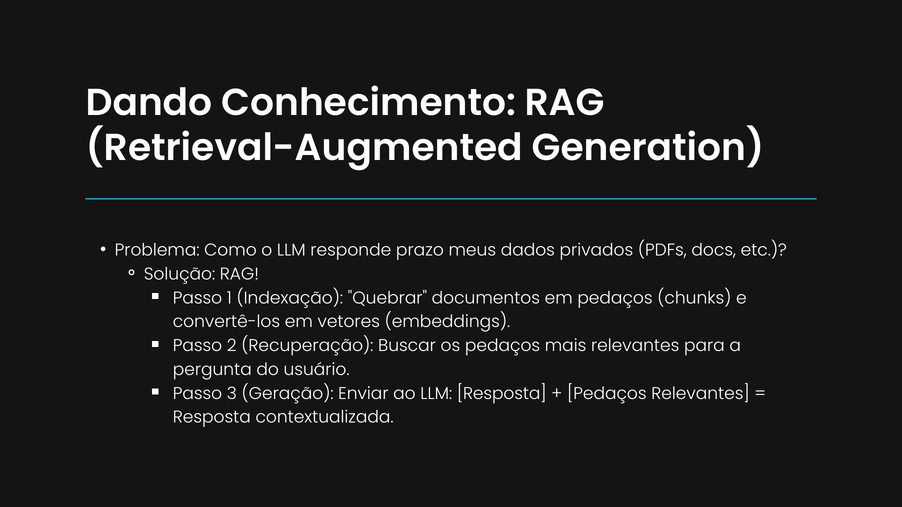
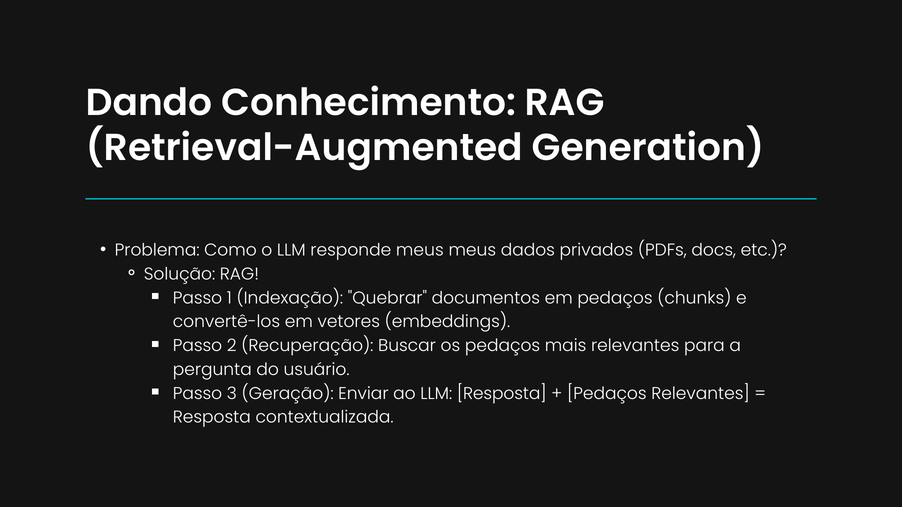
responde prazo: prazo -> meus (420, 250)
